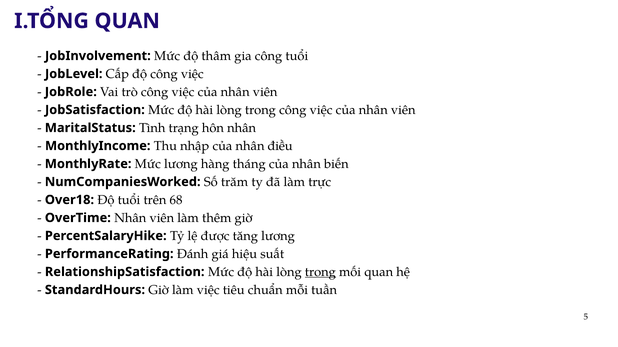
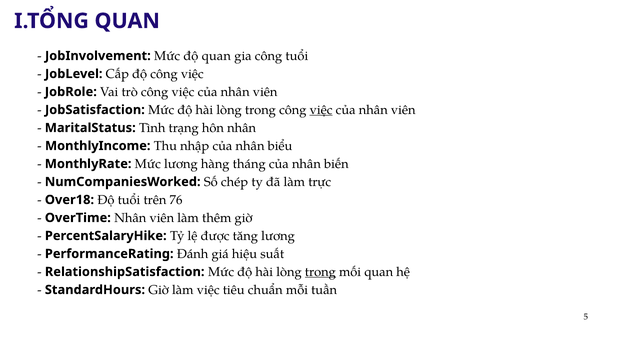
độ thâm: thâm -> quan (216, 56)
việc underline: none -> present (321, 110)
điều: điều -> biểu (280, 146)
trăm: trăm -> chép (235, 182)
68: 68 -> 76 (176, 200)
